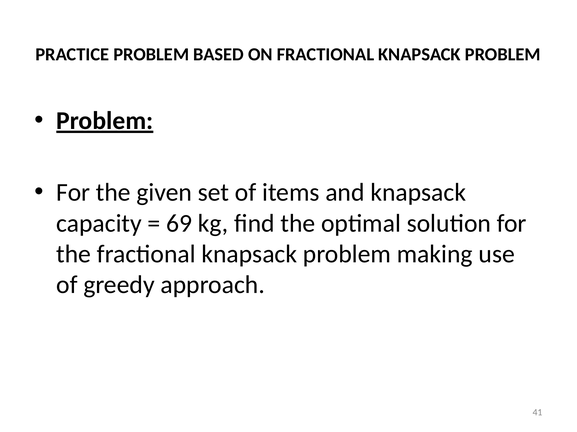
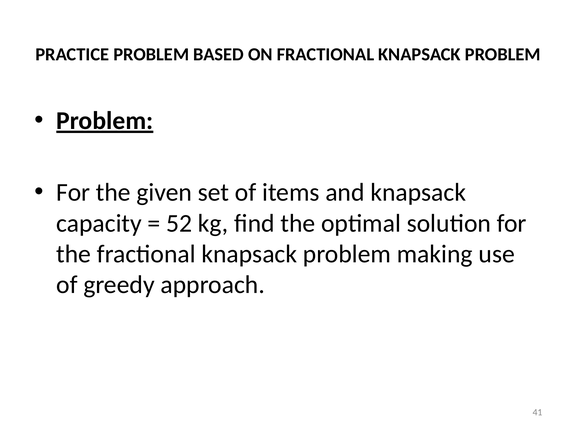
69: 69 -> 52 (179, 224)
